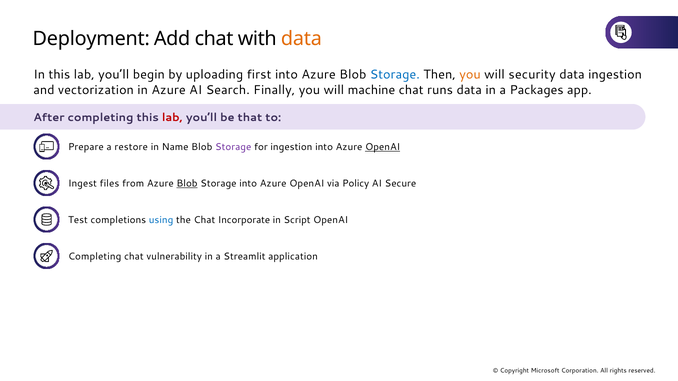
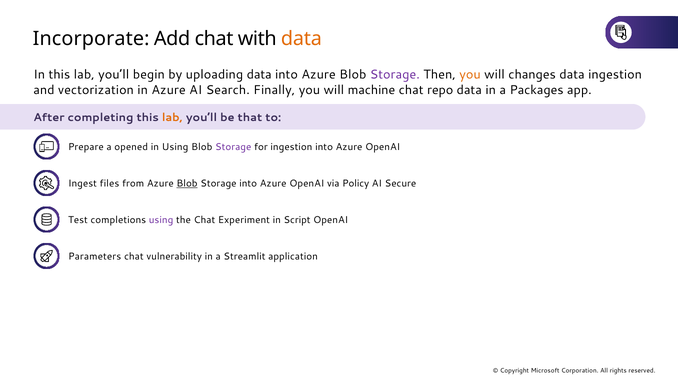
Deployment: Deployment -> Incorporate (91, 39)
uploading first: first -> data (259, 75)
Storage colour: blue -> purple (395, 75)
security: security -> changes (532, 75)
runs: runs -> repo (440, 90)
lab colour: red -> orange (172, 118)
restore: restore -> opened (131, 147)
in Name: Name -> Using (175, 147)
OpenAI underline: present -> none (383, 147)
using colour: blue -> purple (161, 220)
Incorporate: Incorporate -> Experiment (244, 220)
Completing: Completing -> Parameters (95, 257)
